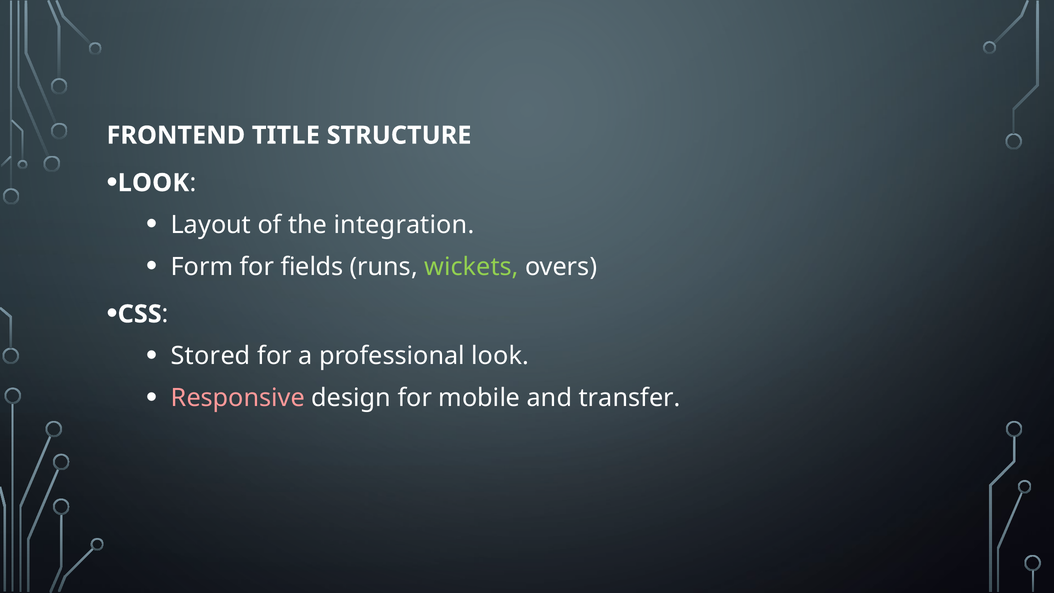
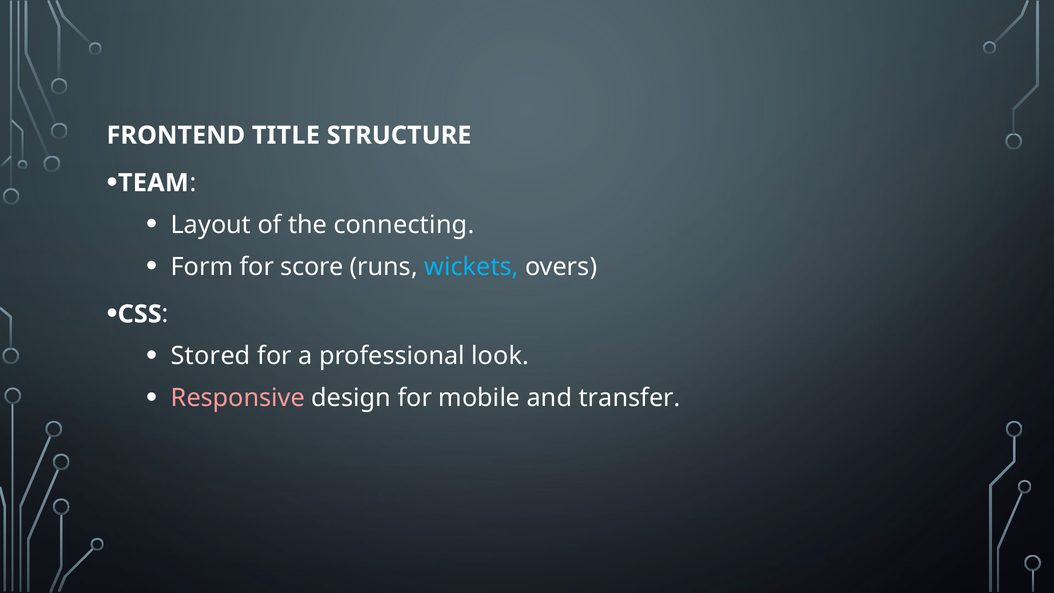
LOOK: LOOK -> TEAM (153, 183)
integration: integration -> connecting (404, 225)
fields: fields -> score (312, 267)
wickets colour: light green -> light blue (471, 267)
